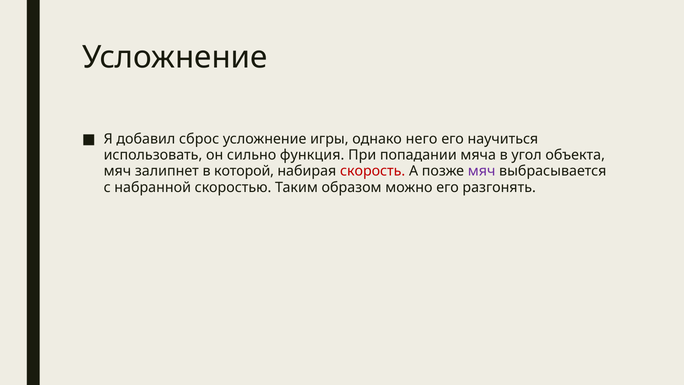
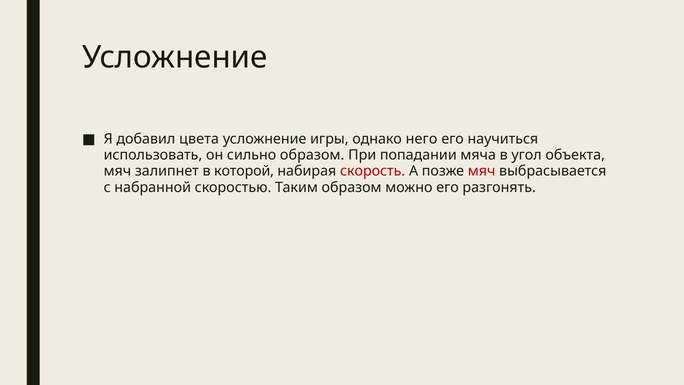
сброс: сброс -> цвета (199, 139)
сильно функция: функция -> образом (312, 155)
мяч colour: purple -> red (482, 171)
